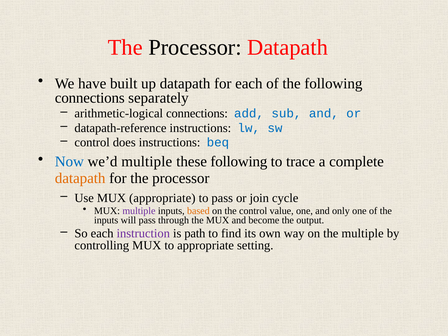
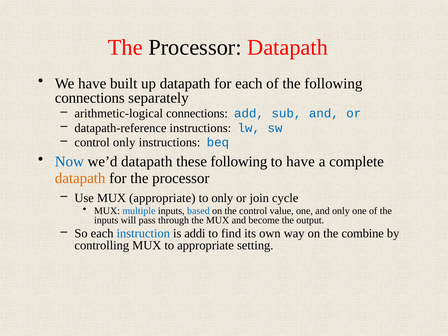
control does: does -> only (124, 142)
we’d multiple: multiple -> datapath (147, 162)
to trace: trace -> have (301, 162)
to pass: pass -> only (222, 198)
multiple colour: purple -> blue (139, 211)
based colour: orange -> blue (198, 211)
instruction colour: purple -> blue (143, 234)
path: path -> addi (195, 234)
the multiple: multiple -> combine (363, 234)
